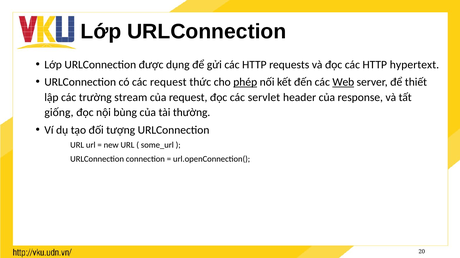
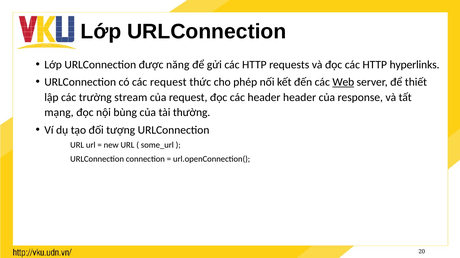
dụng: dụng -> năng (178, 65)
hypertext: hypertext -> hyperlinks (415, 65)
phép underline: present -> none (245, 82)
các servlet: servlet -> header (264, 98)
giống: giống -> mạng (59, 113)
